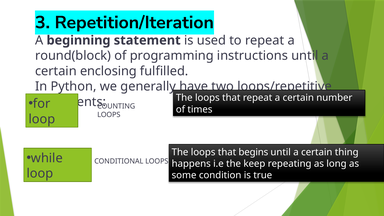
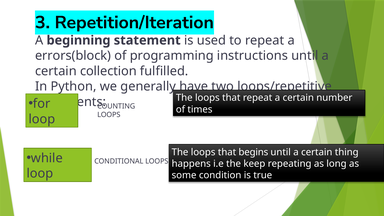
round(block: round(block -> errors(block (73, 56)
enclosing: enclosing -> collection (108, 71)
